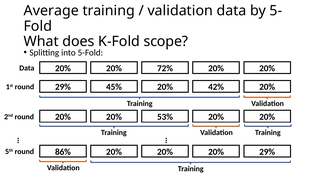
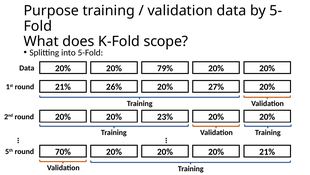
Average: Average -> Purpose (51, 11)
72%: 72% -> 79% (165, 68)
29%: 29% -> 21% (63, 87)
45%: 45% -> 26% (114, 87)
42%: 42% -> 27% (216, 87)
53%: 53% -> 23% (165, 116)
86%: 86% -> 70% (63, 151)
20% 20% 20% 29%: 29% -> 21% (267, 151)
